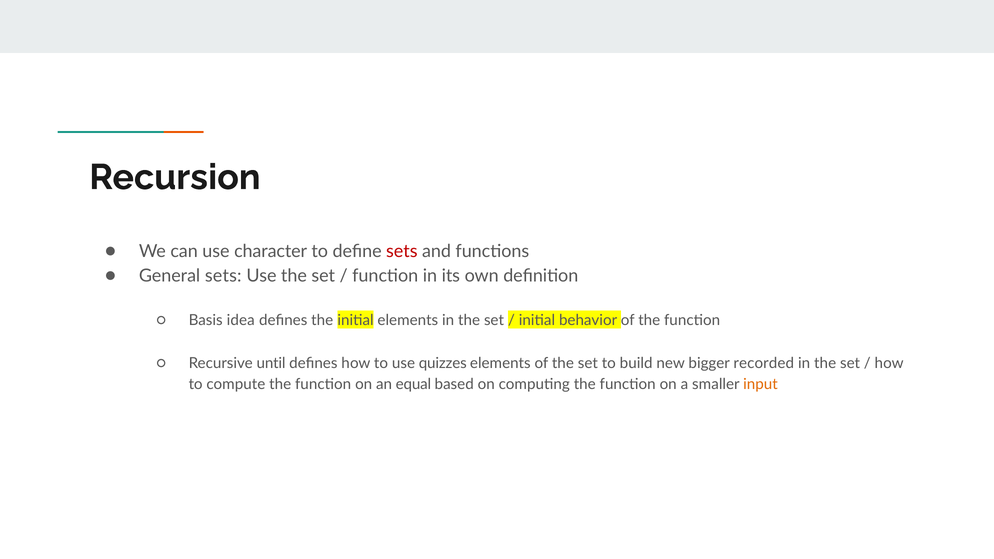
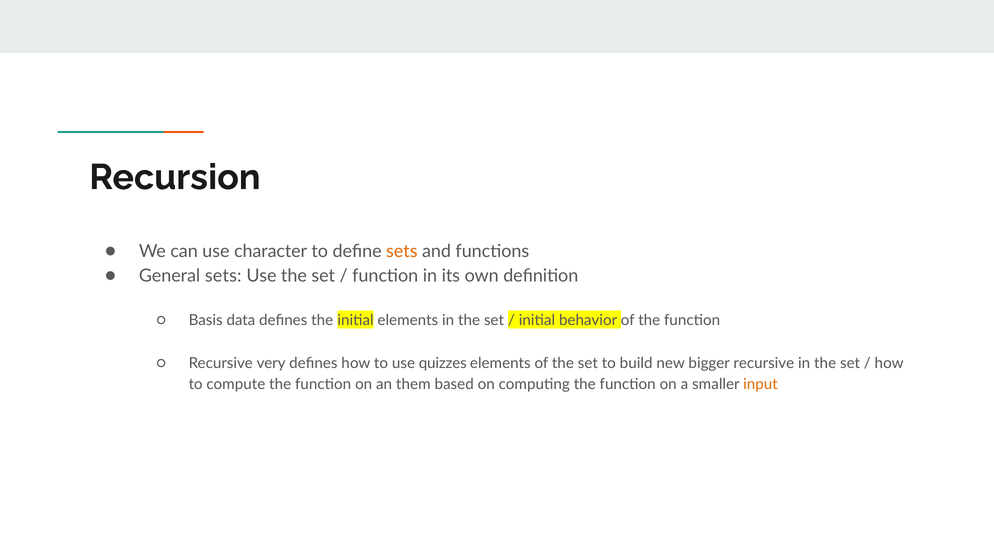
sets colour: red -> orange (402, 251)
idea: idea -> data (241, 320)
until: until -> very (271, 363)
bigger recorded: recorded -> recursive (764, 363)
equal: equal -> them (413, 384)
